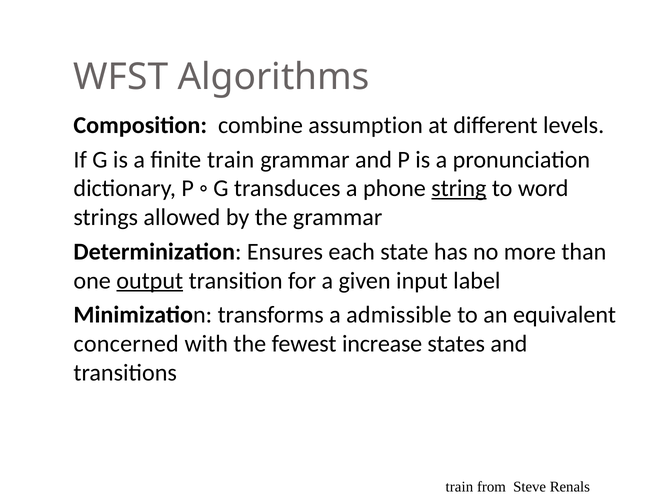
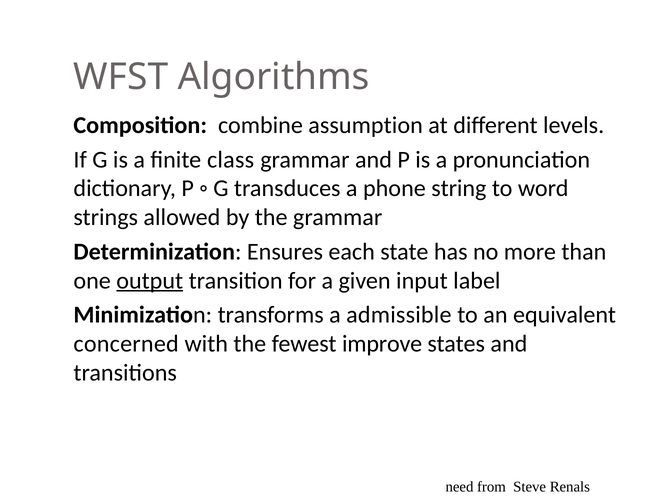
finite train: train -> class (231, 160)
string underline: present -> none (459, 188)
increase: increase -> improve (382, 344)
train: train -> need (459, 487)
